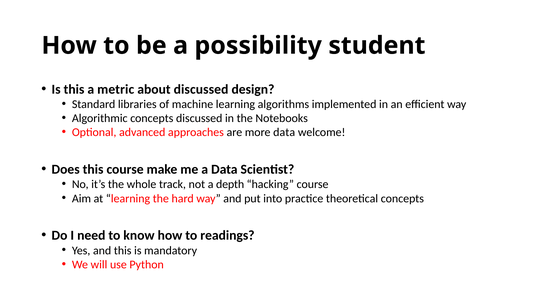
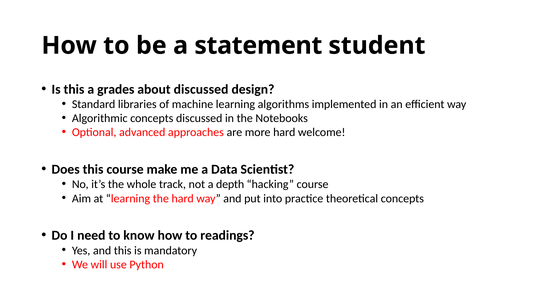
possibility: possibility -> statement (258, 46)
metric: metric -> grades (116, 89)
more data: data -> hard (284, 133)
